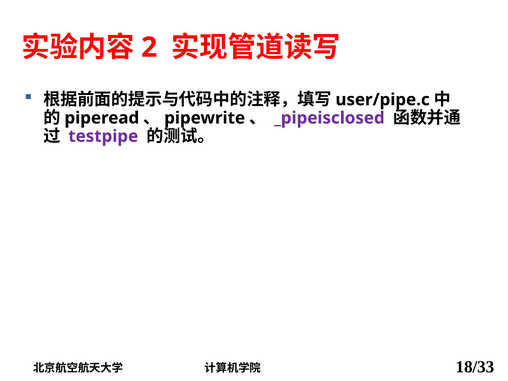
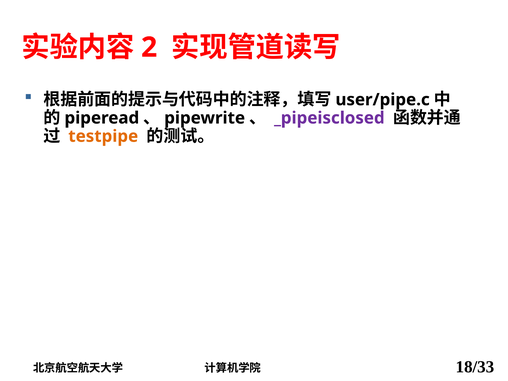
testpipe colour: purple -> orange (103, 136)
